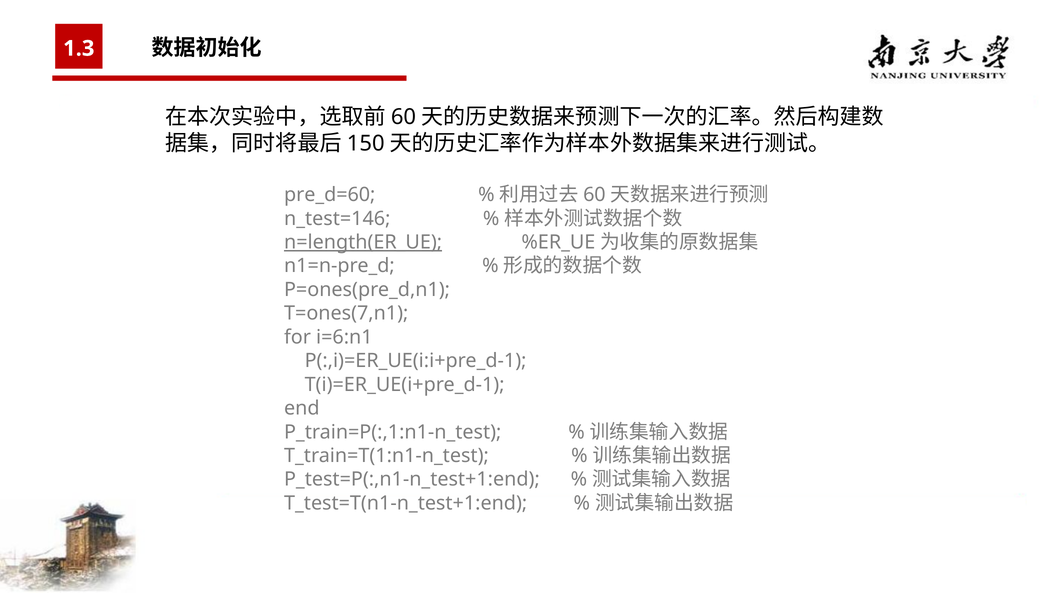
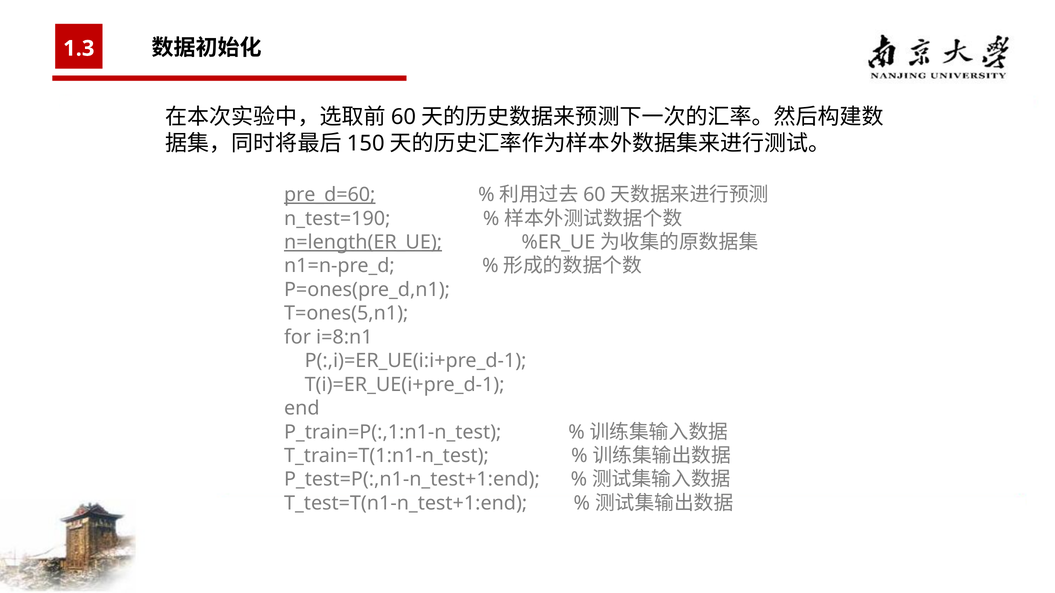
pre_d=60 underline: none -> present (330, 195)
n_test=146: n_test=146 -> n_test=190 (337, 219)
T=ones(7,n1: T=ones(7,n1 -> T=ones(5,n1 (346, 314)
i=6:n1: i=6:n1 -> i=8:n1 (344, 337)
